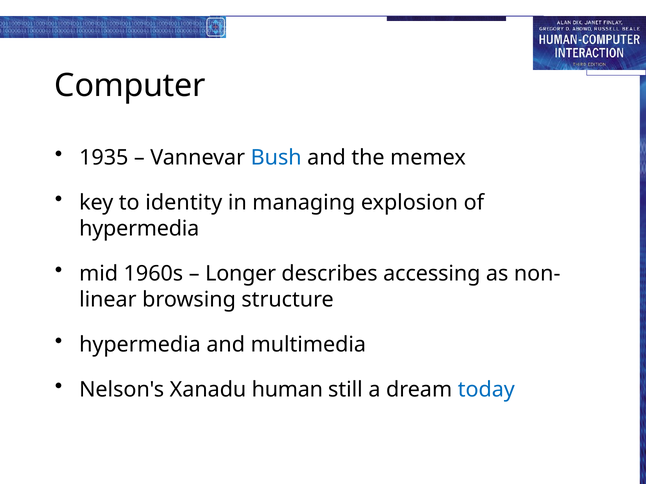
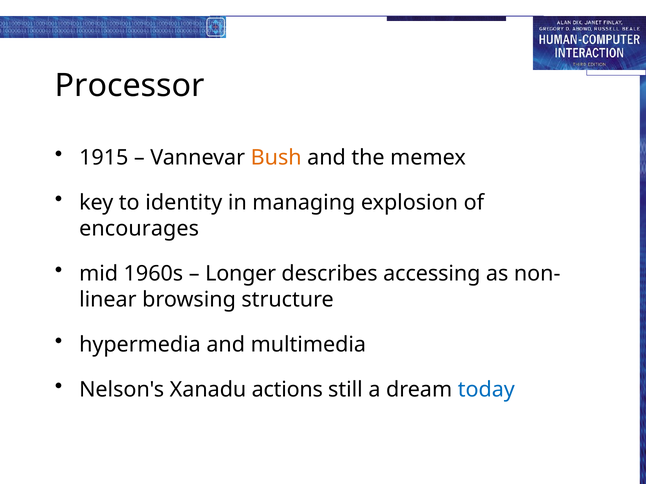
Computer: Computer -> Processor (130, 86)
1935: 1935 -> 1915 (104, 158)
Bush colour: blue -> orange (276, 158)
hypermedia: hypermedia -> encourages (139, 229)
human: human -> actions (287, 390)
